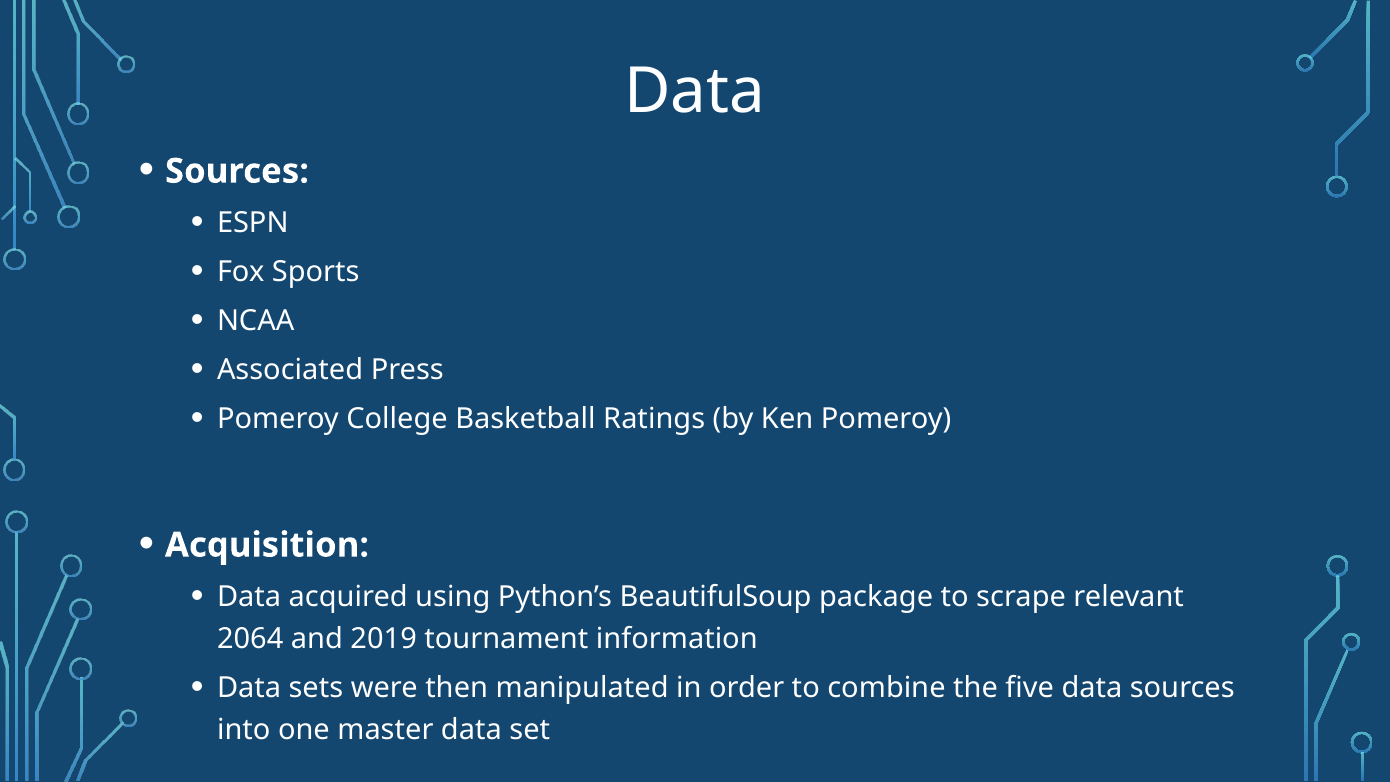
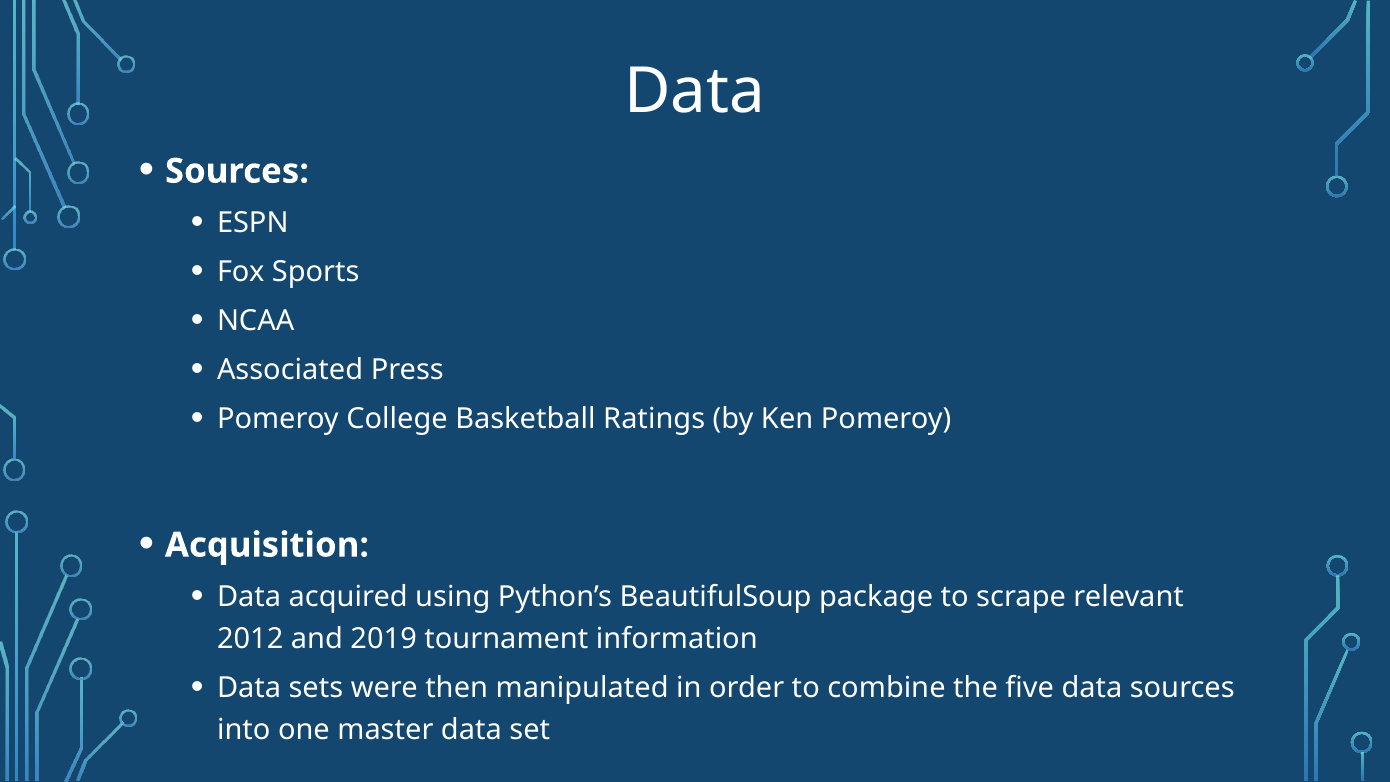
2064: 2064 -> 2012 (250, 639)
